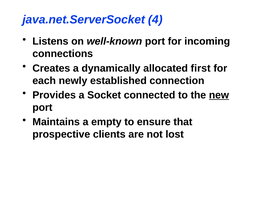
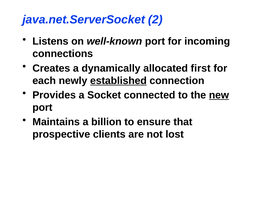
4: 4 -> 2 (155, 20)
established underline: none -> present (118, 81)
empty: empty -> billion (106, 122)
